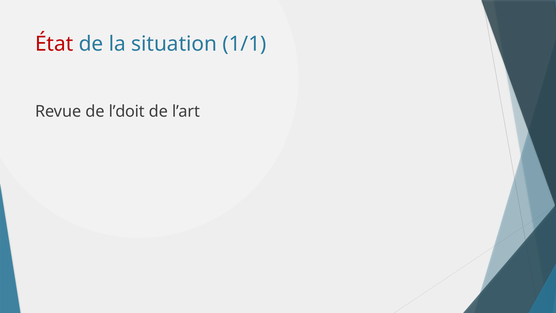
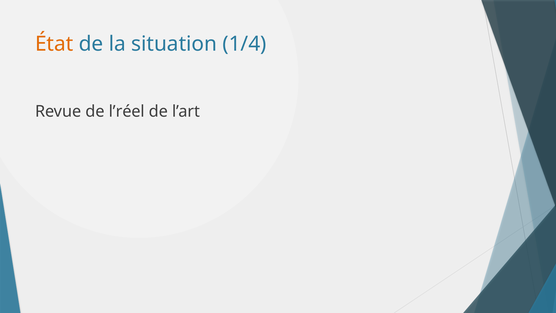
État colour: red -> orange (54, 44)
1/1: 1/1 -> 1/4 (245, 44)
l’doit: l’doit -> l’réel (127, 111)
